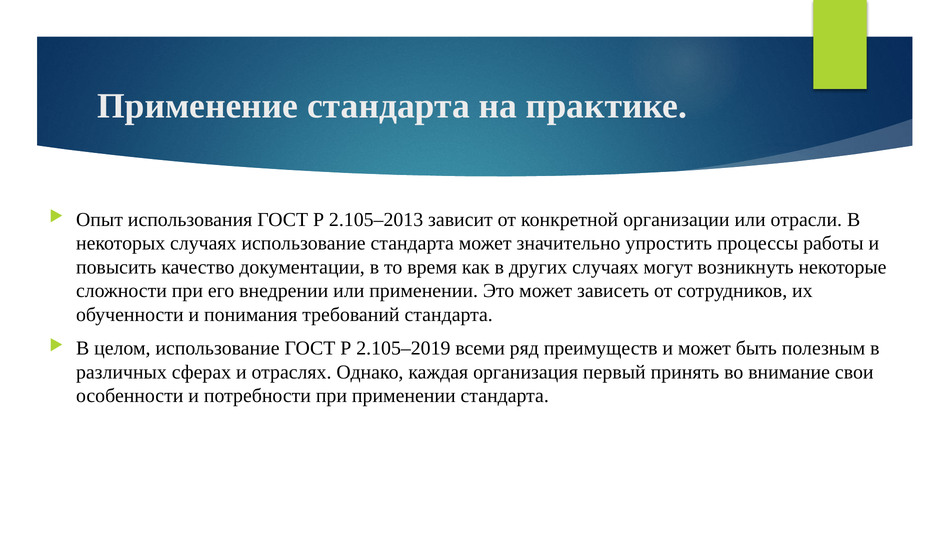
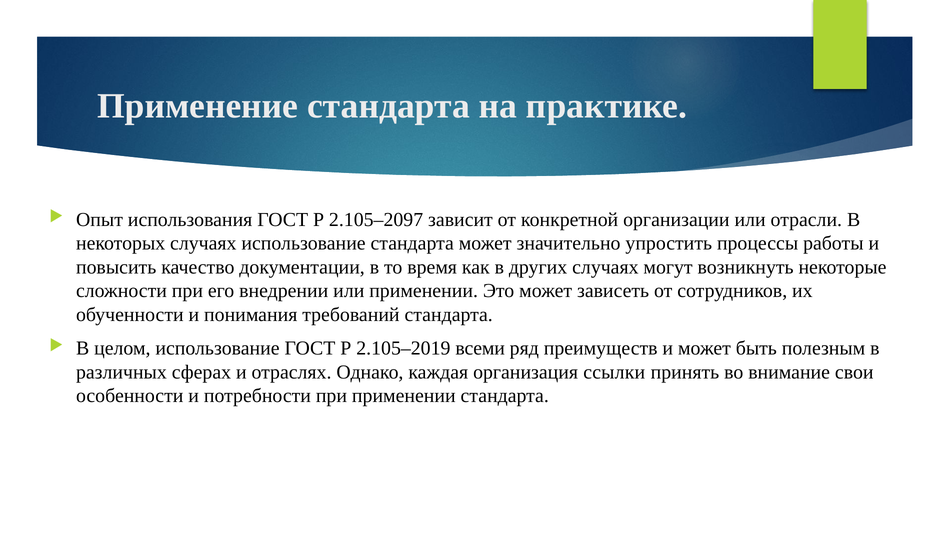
2.105–2013: 2.105–2013 -> 2.105–2097 (376, 220)
первый: первый -> ссылки (614, 372)
